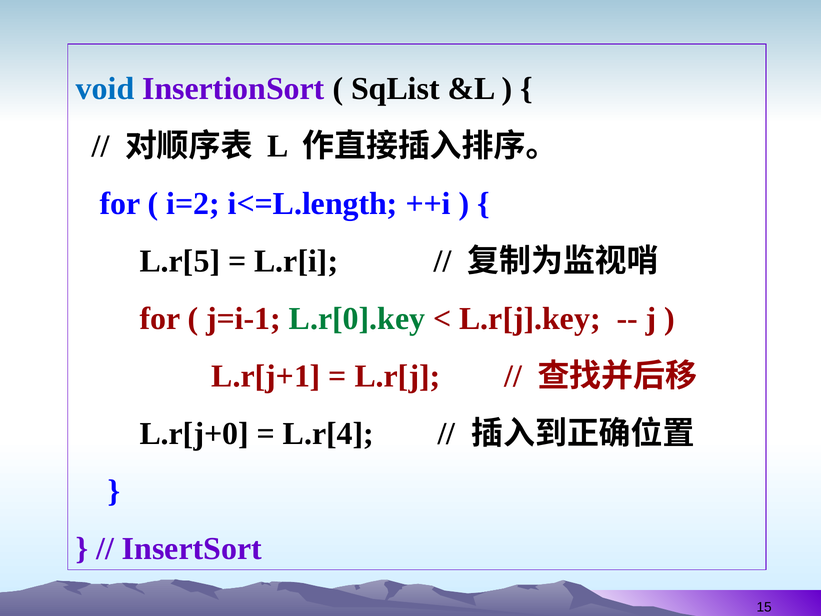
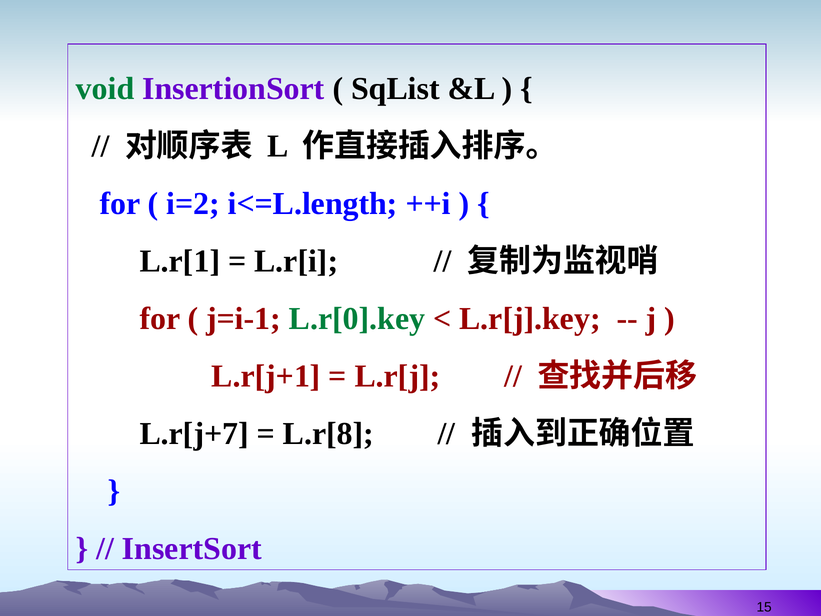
void colour: blue -> green (105, 89)
L.r[5: L.r[5 -> L.r[1 (180, 261)
L.r[j+0: L.r[j+0 -> L.r[j+7 (194, 434)
L.r[4: L.r[4 -> L.r[8 (328, 434)
